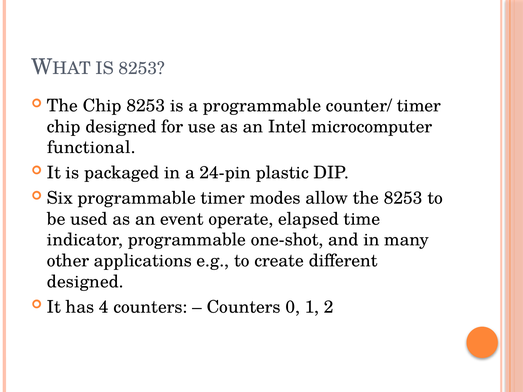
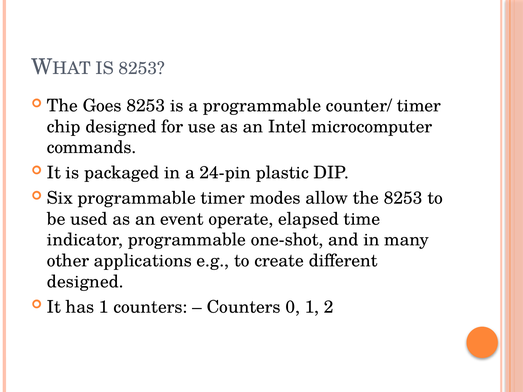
The Chip: Chip -> Goes (102, 106)
functional: functional -> commands (92, 148)
has 4: 4 -> 1 (104, 307)
